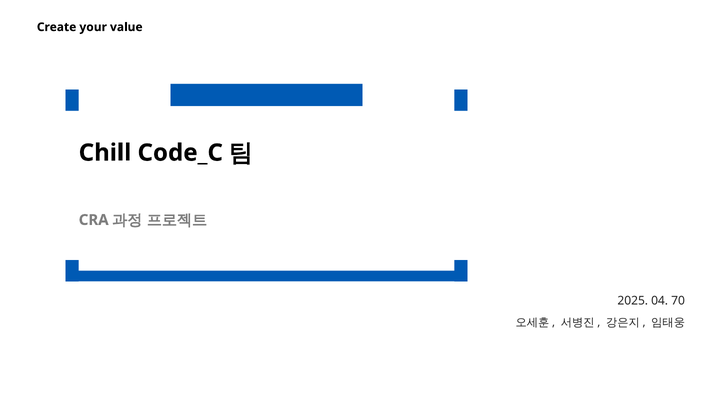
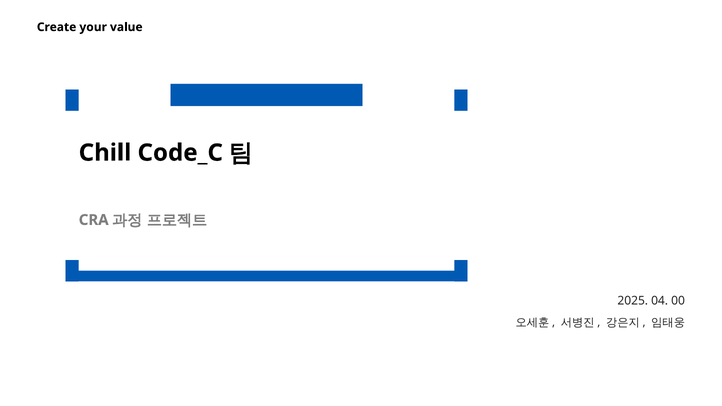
70: 70 -> 00 (678, 301)
